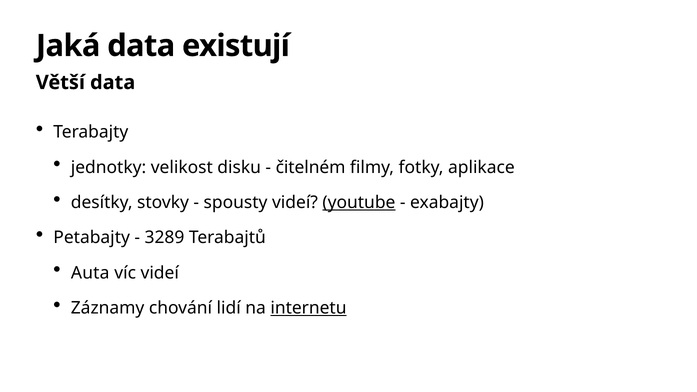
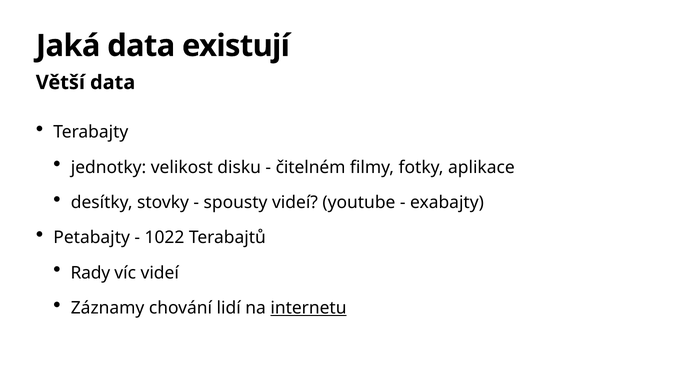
youtube underline: present -> none (359, 203)
3289: 3289 -> 1022 (164, 238)
Auta: Auta -> Rady (90, 273)
